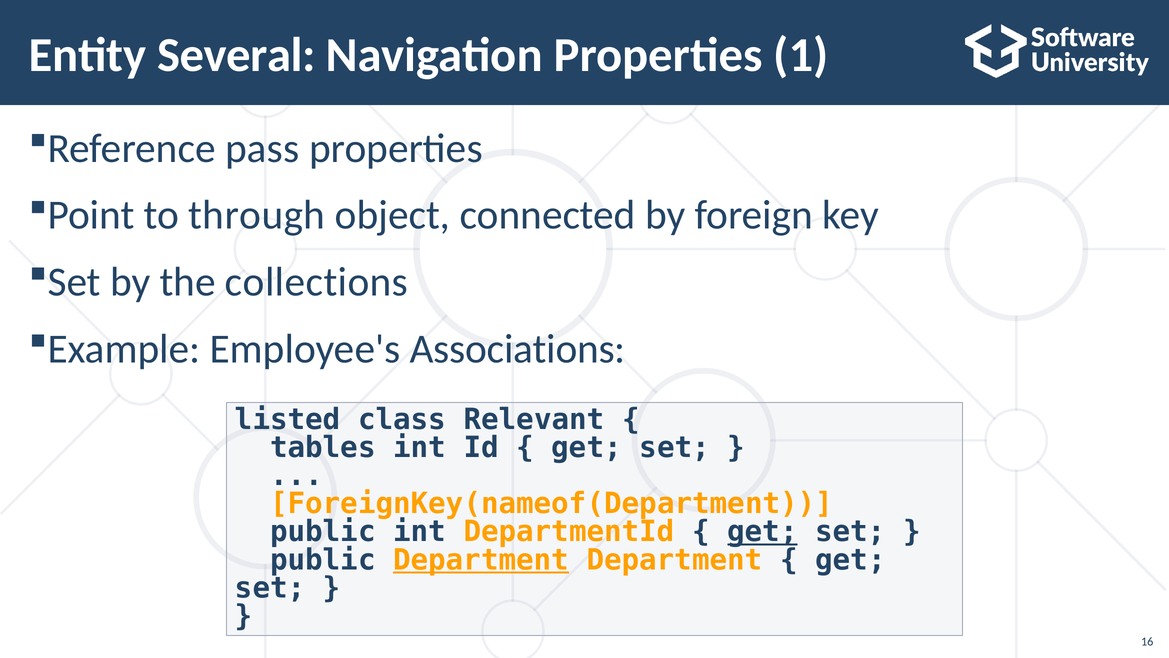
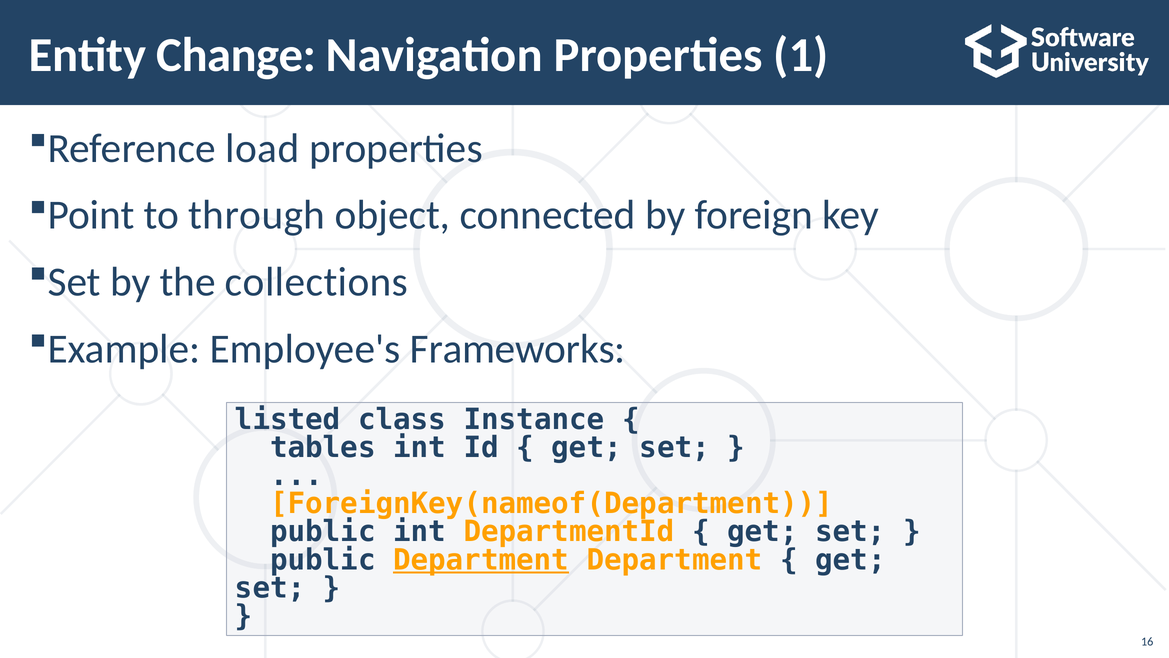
Several: Several -> Change (236, 55)
pass: pass -> load (262, 148)
Associations: Associations -> Frameworks (518, 349)
Relevant: Relevant -> Instance (534, 419)
get underline: present -> none (762, 531)
